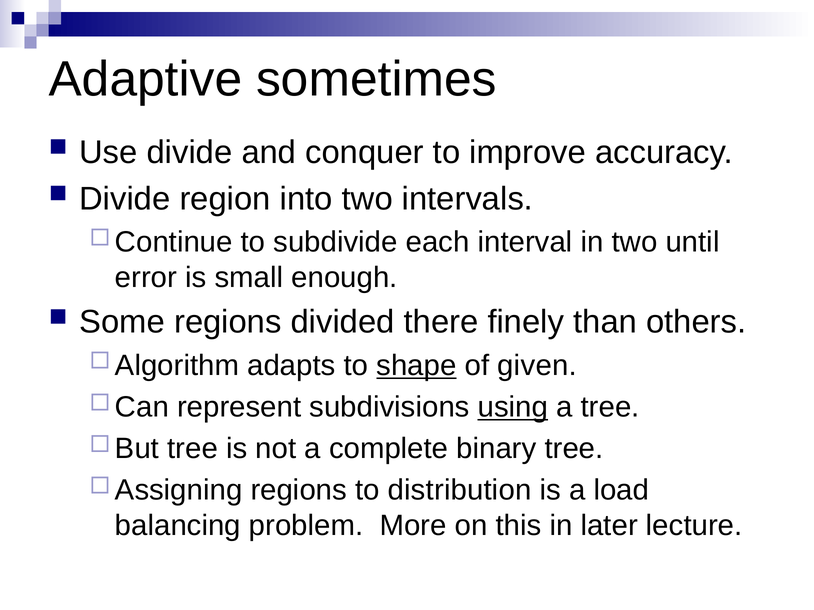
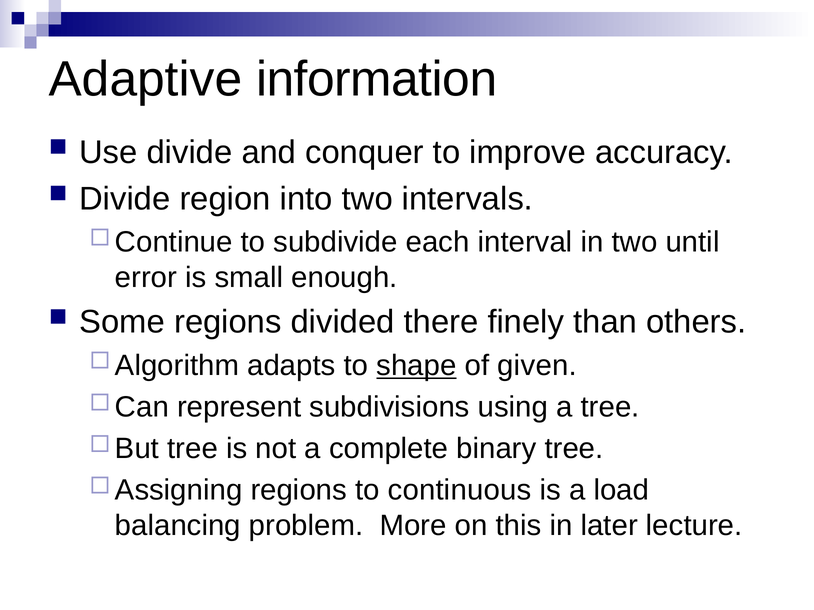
sometimes: sometimes -> information (377, 79)
using underline: present -> none (513, 407)
distribution: distribution -> continuous (460, 491)
